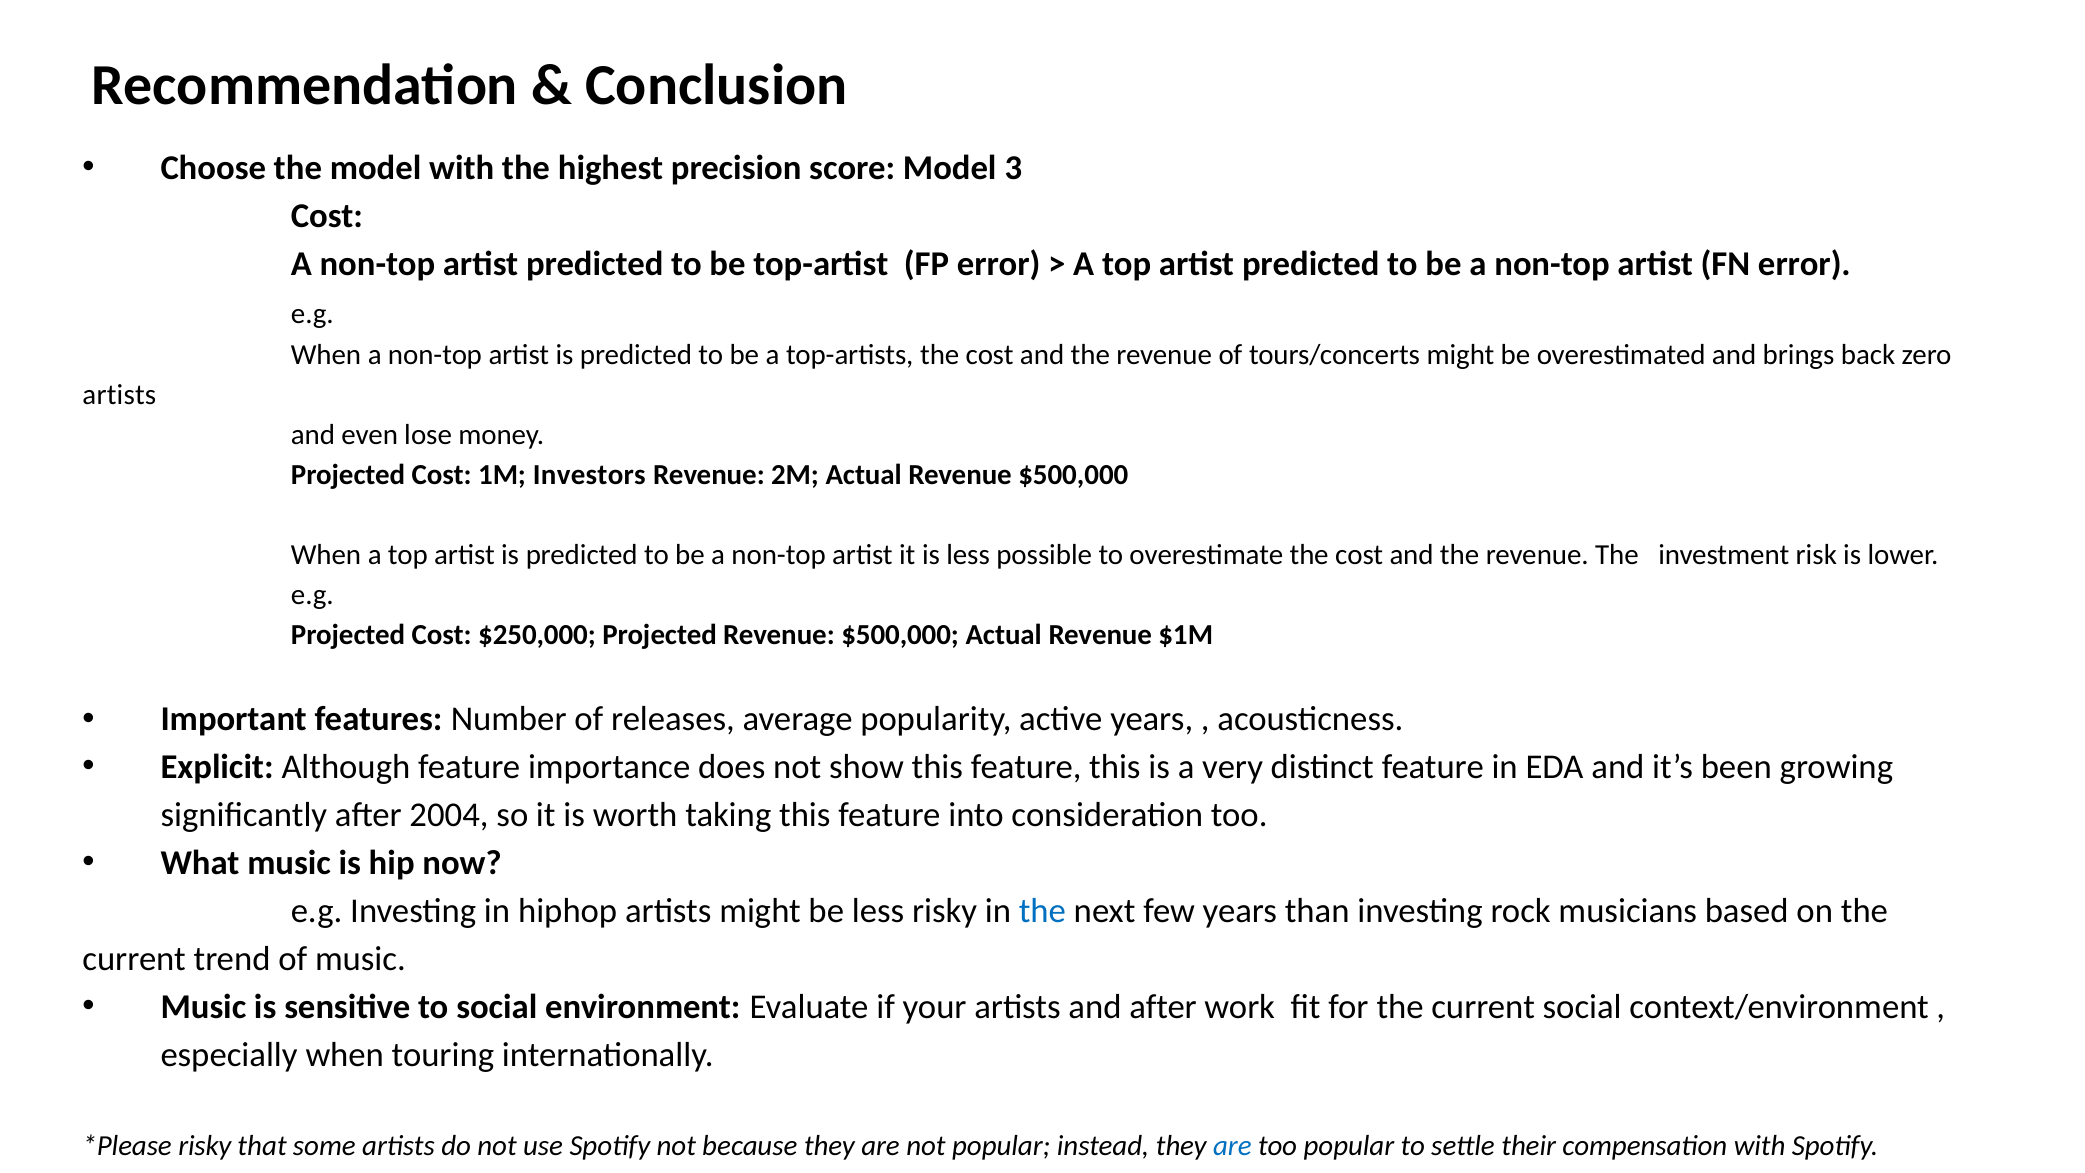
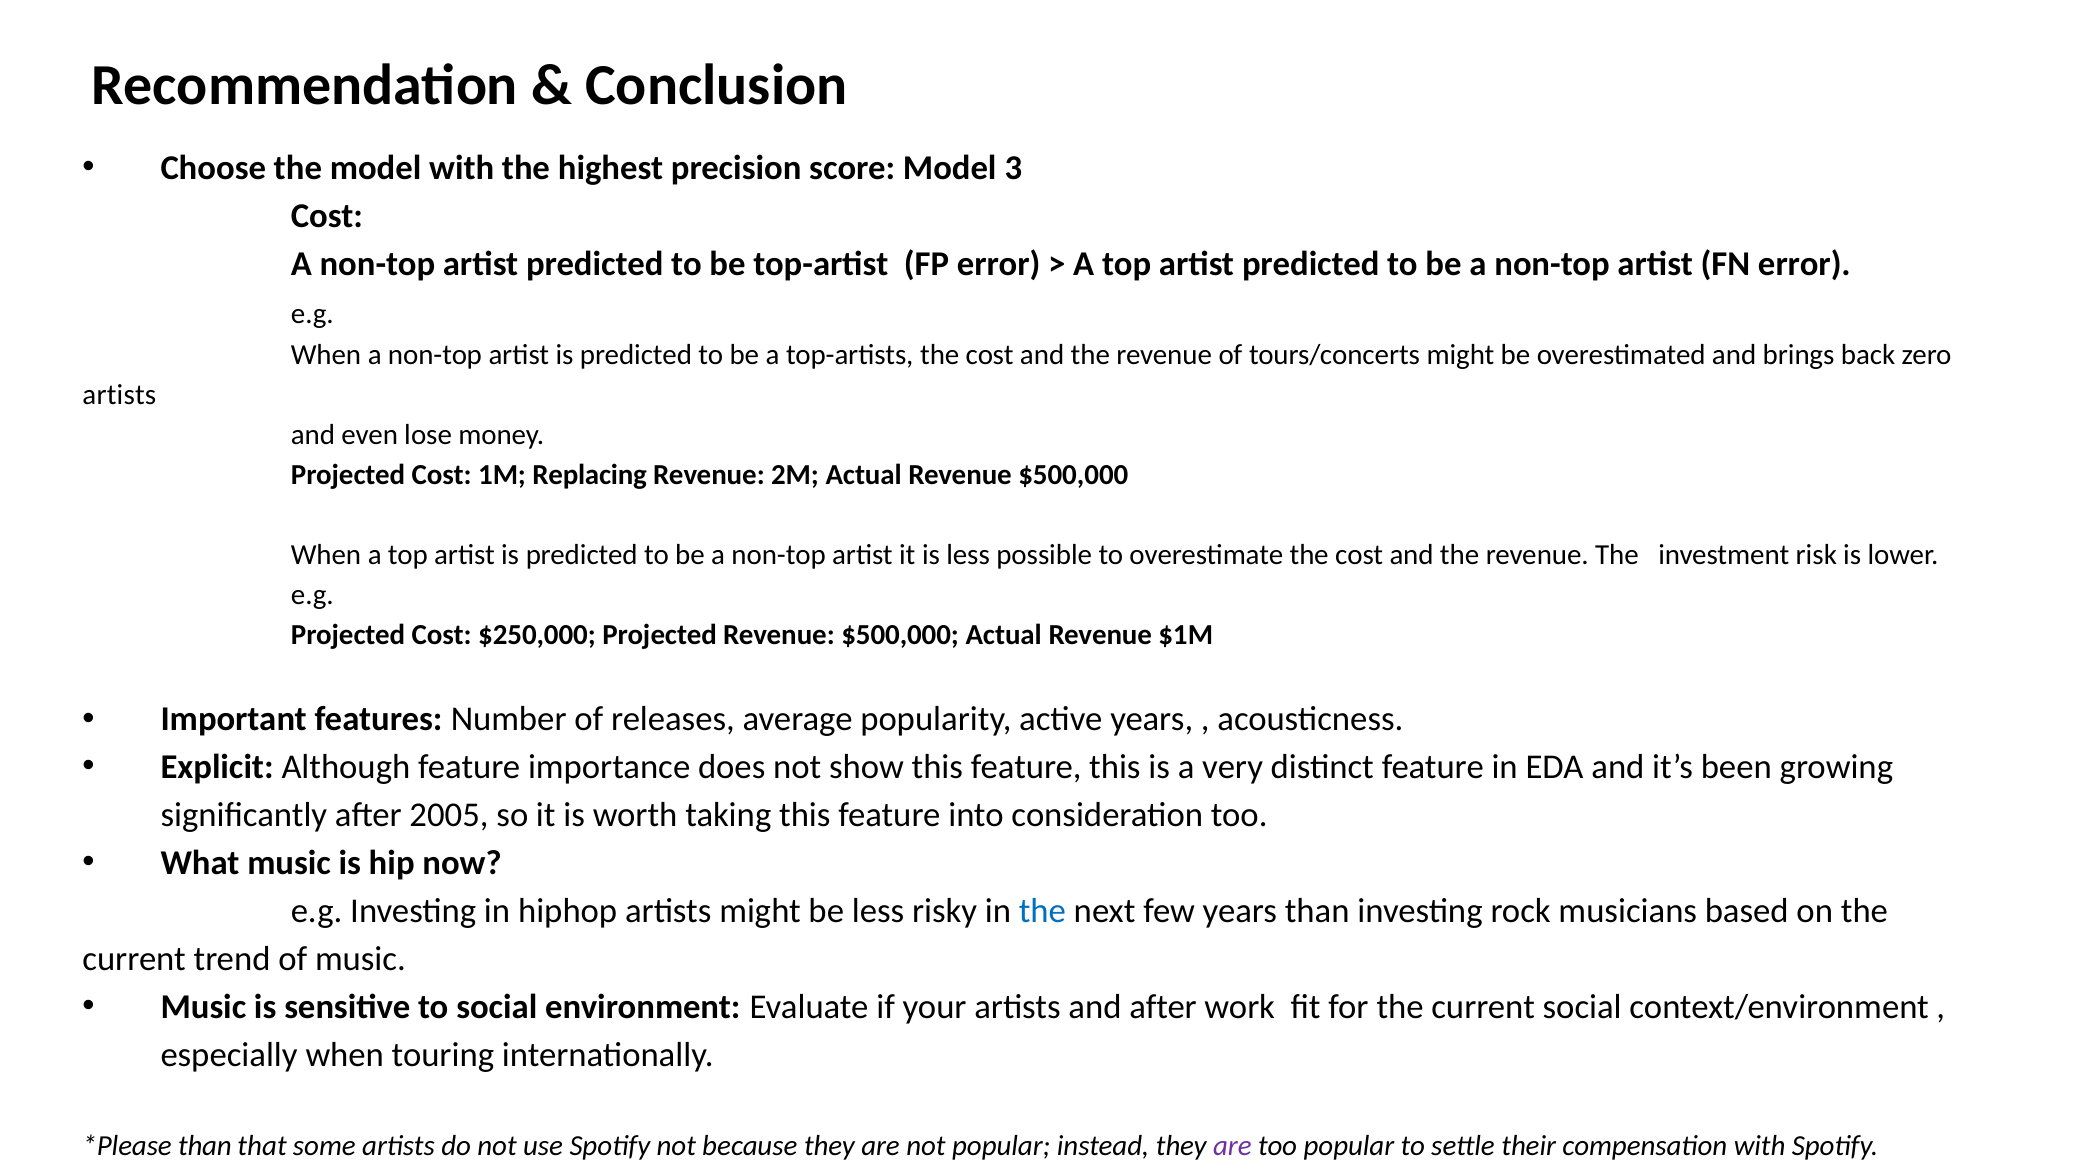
Investors: Investors -> Replacing (590, 475)
2004: 2004 -> 2005 (449, 815)
risky: risky -> than (205, 1146)
are colour: blue -> purple (1232, 1146)
